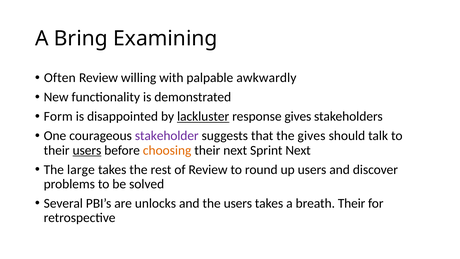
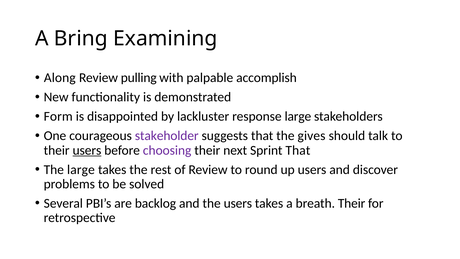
Often: Often -> Along (60, 78)
willing: willing -> pulling (139, 78)
awkwardly: awkwardly -> accomplish (267, 78)
lackluster underline: present -> none (203, 116)
response gives: gives -> large (298, 116)
choosing colour: orange -> purple (167, 150)
Sprint Next: Next -> That (298, 150)
unlocks: unlocks -> backlog (155, 203)
